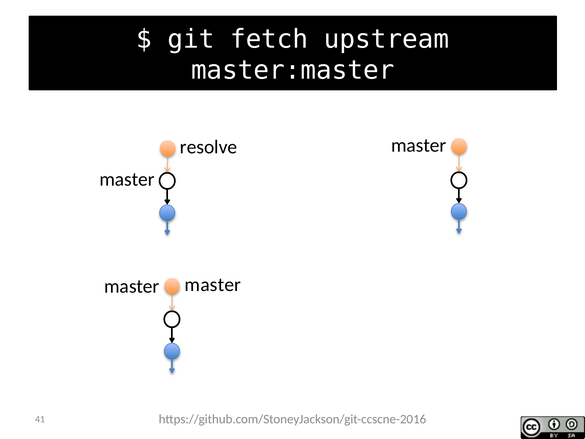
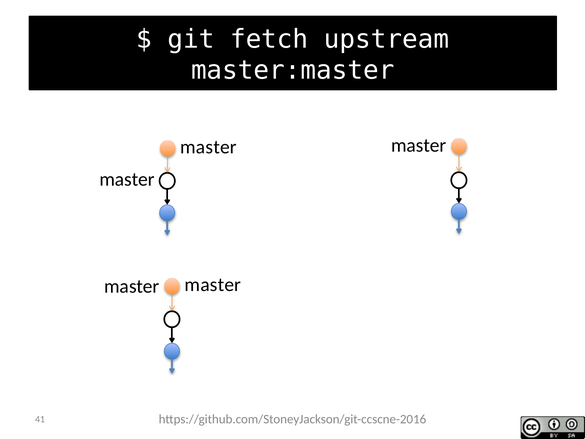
resolve: resolve -> master (208, 147)
